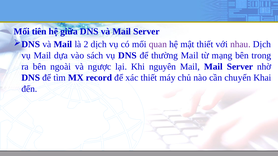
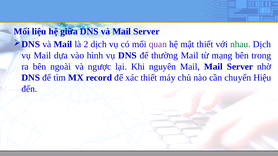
tiên: tiên -> liệu (39, 32)
nhau colour: purple -> green (240, 44)
sách: sách -> hình (95, 56)
Khai: Khai -> Hiệu (262, 78)
